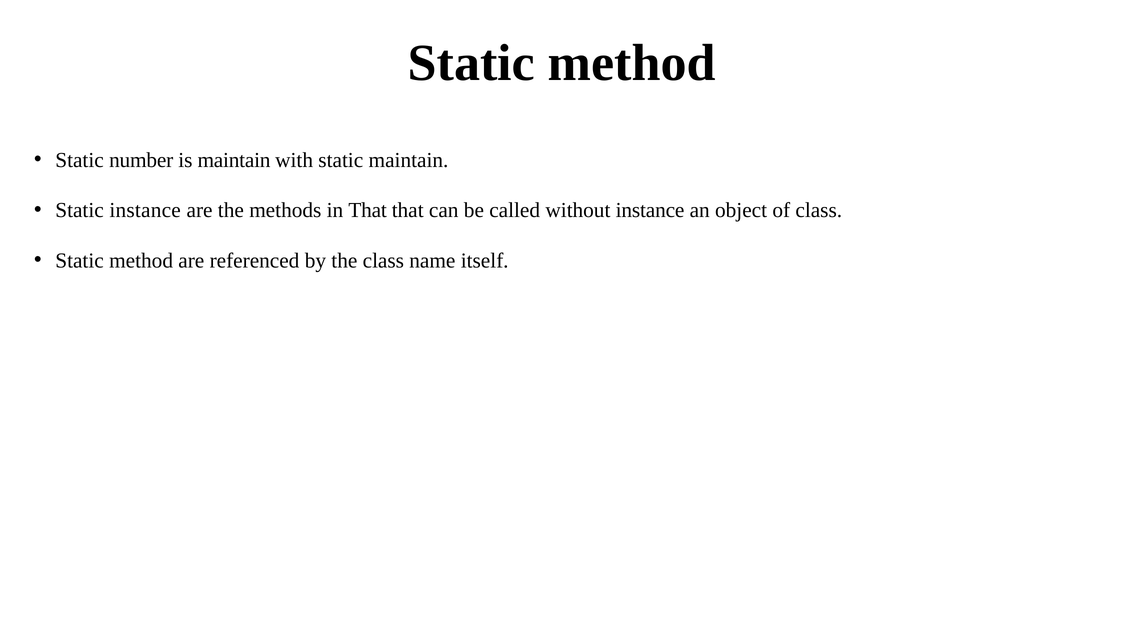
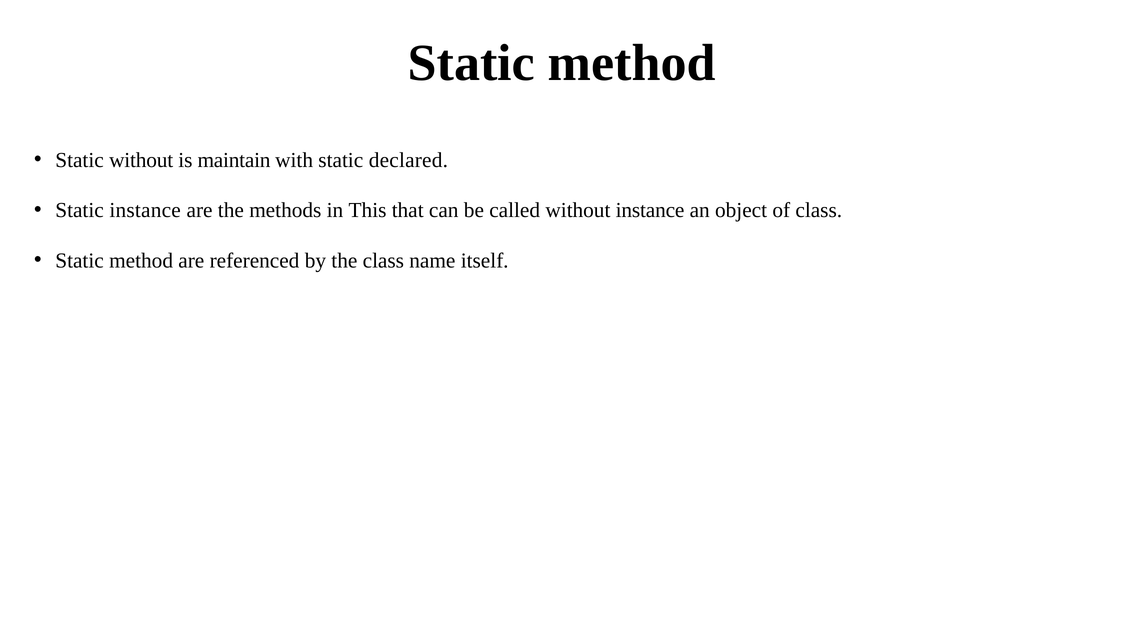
Static number: number -> without (141, 160)
static maintain: maintain -> declared (408, 160)
in That: That -> This (368, 210)
